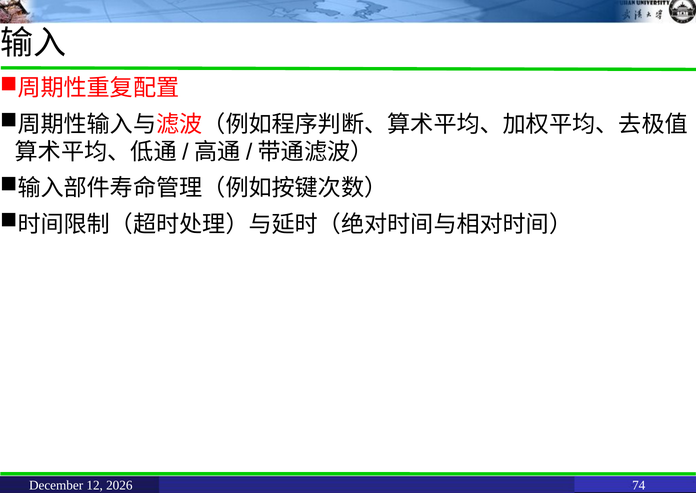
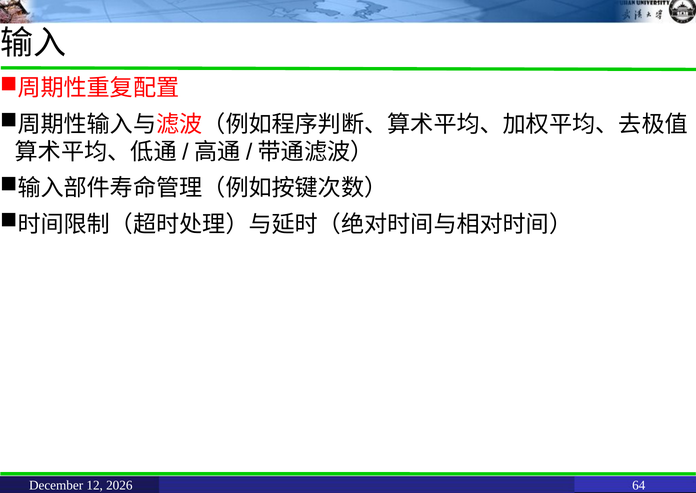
74: 74 -> 64 (639, 485)
